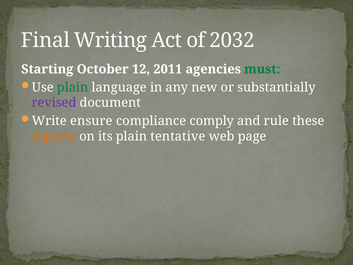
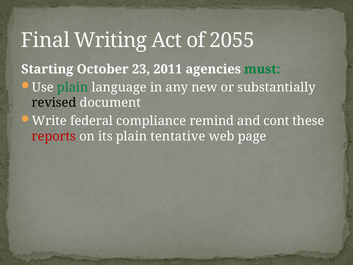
2032: 2032 -> 2055 (232, 40)
12: 12 -> 23 (141, 69)
revised colour: purple -> black (54, 103)
ensure: ensure -> federal (91, 121)
comply: comply -> remind (212, 121)
rule: rule -> cont (276, 121)
reports colour: orange -> red (54, 136)
